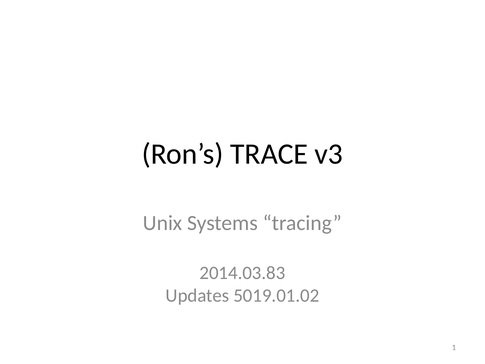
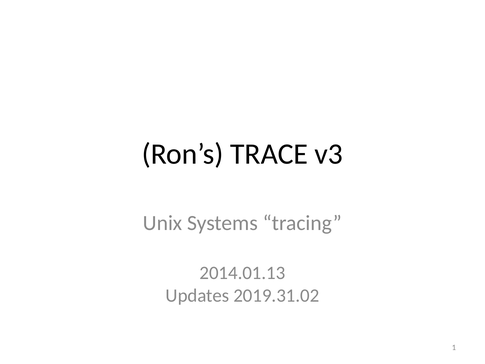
2014.03.83: 2014.03.83 -> 2014.01.13 (242, 273)
5019.01.02: 5019.01.02 -> 2019.31.02 (276, 296)
